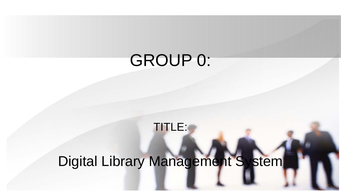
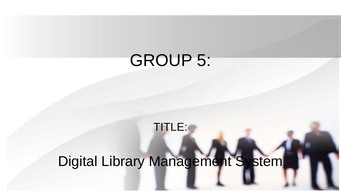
0: 0 -> 5 (204, 60)
